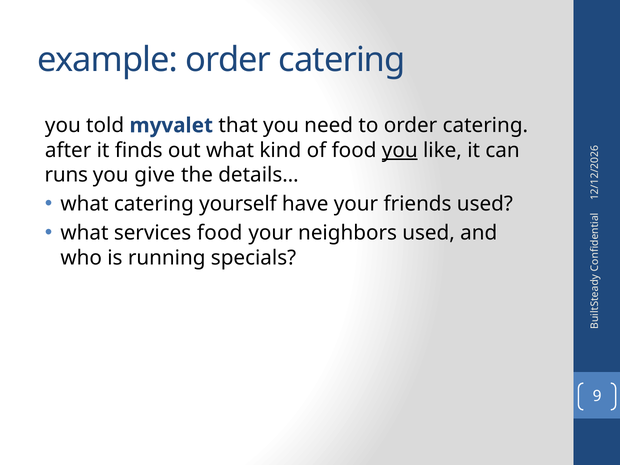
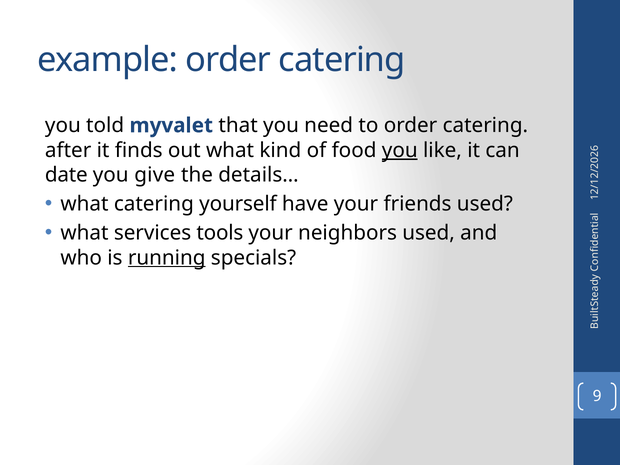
runs: runs -> date (66, 175)
services food: food -> tools (220, 233)
running underline: none -> present (167, 258)
